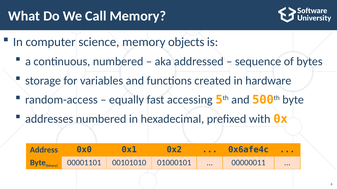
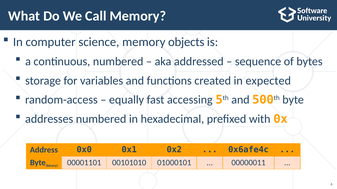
hardware: hardware -> expected (268, 81)
